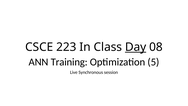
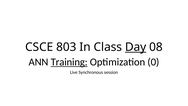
223: 223 -> 803 (66, 47)
Training underline: none -> present (69, 62)
5: 5 -> 0 (153, 62)
